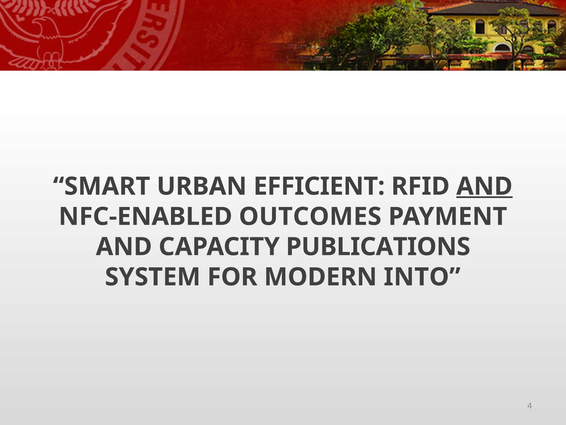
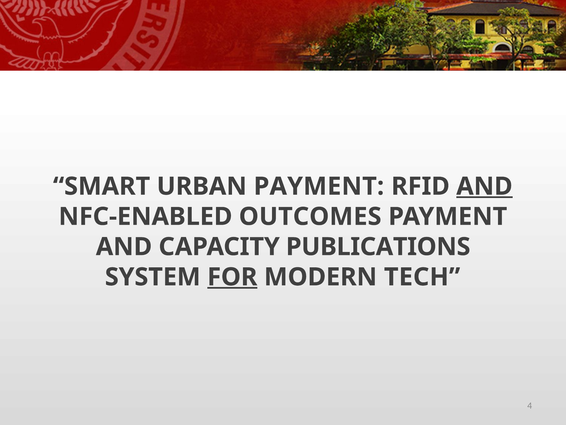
URBAN EFFICIENT: EFFICIENT -> PAYMENT (319, 186)
FOR underline: none -> present (232, 277)
INTO: INTO -> TECH (422, 277)
